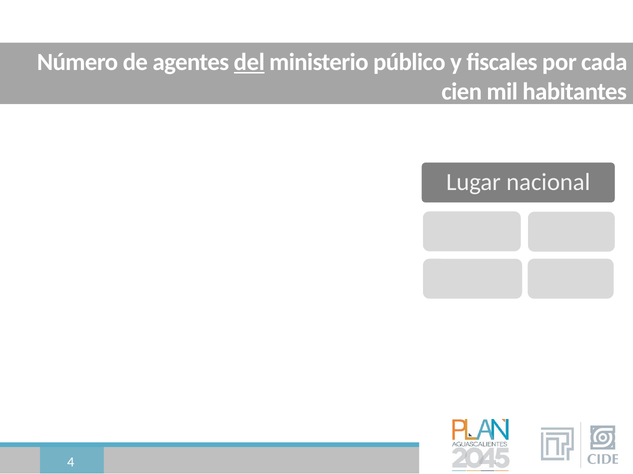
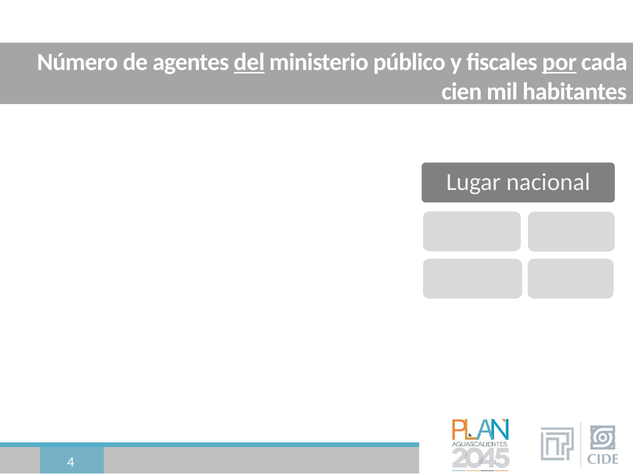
por underline: none -> present (559, 62)
